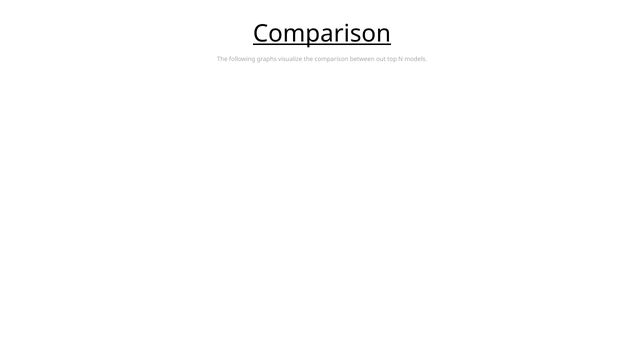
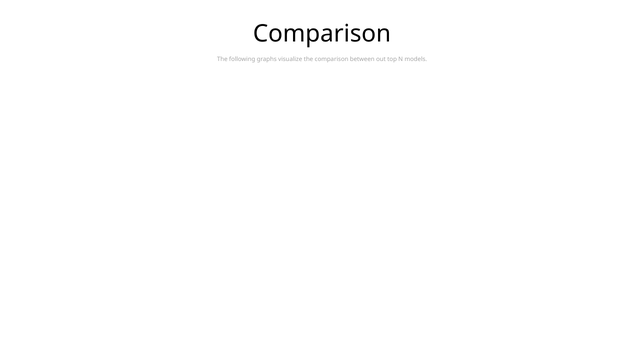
Comparison underline: present -> none (322, 34)
